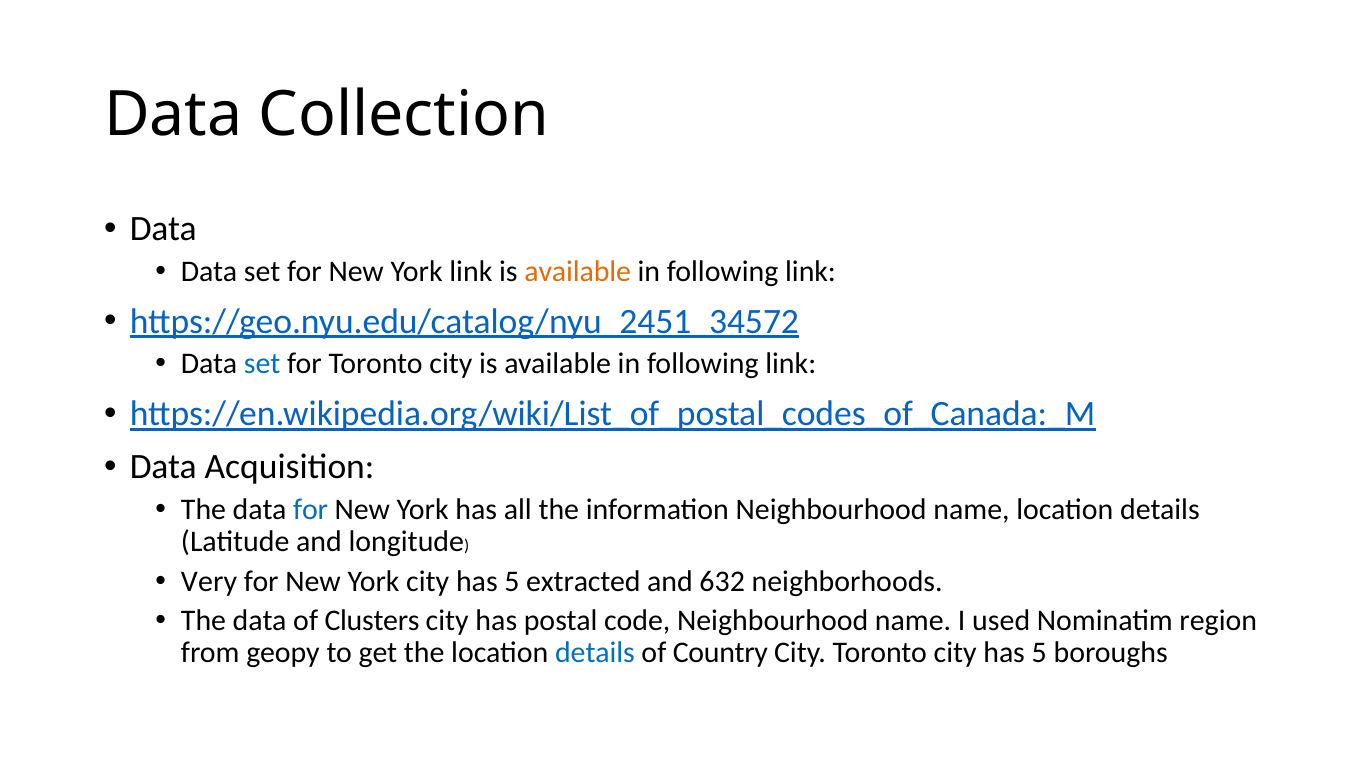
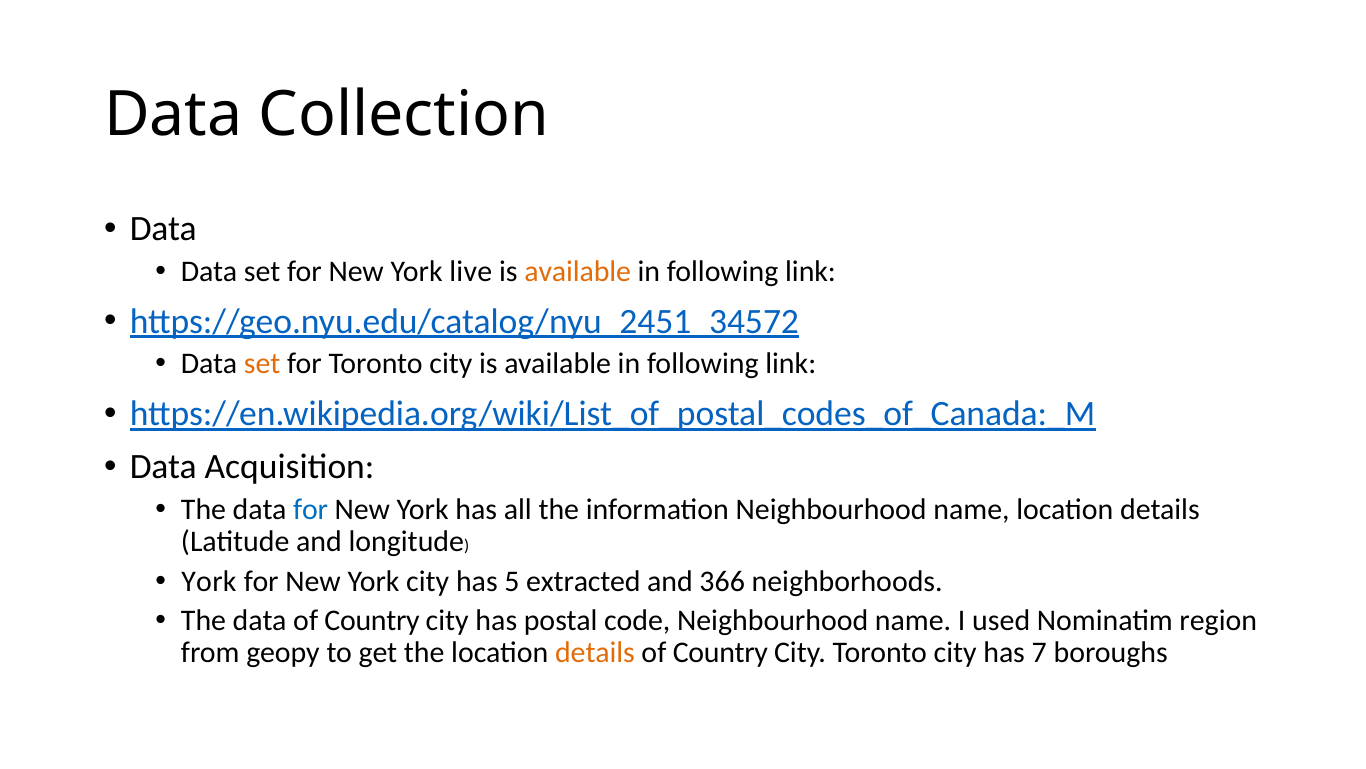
York link: link -> live (471, 271)
set colour: blue -> orange (262, 364)
Very: Very -> York (209, 581)
632: 632 -> 366 (722, 581)
data of Clusters: Clusters -> Country (372, 620)
details colour: blue -> orange (595, 652)
Toronto city has 5: 5 -> 7 (1039, 652)
